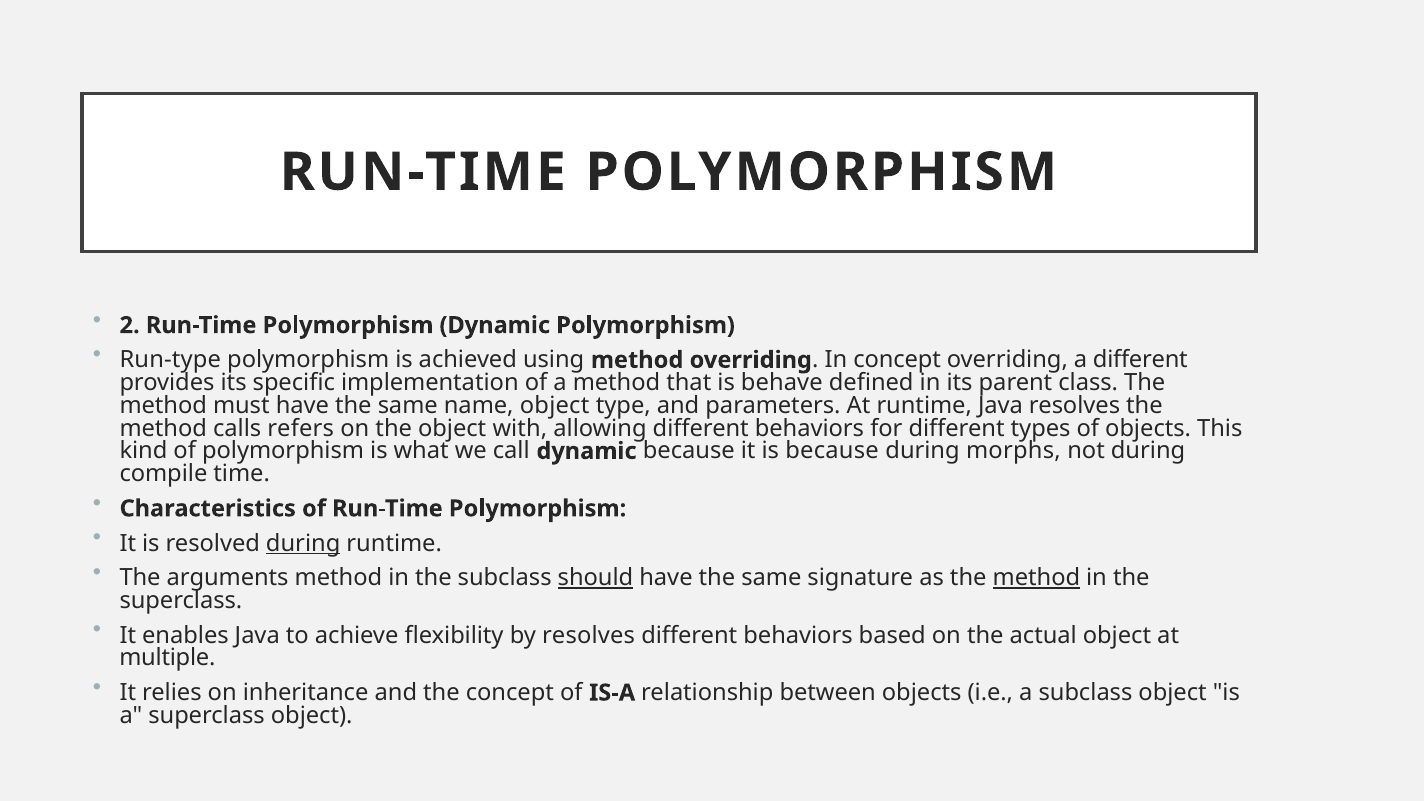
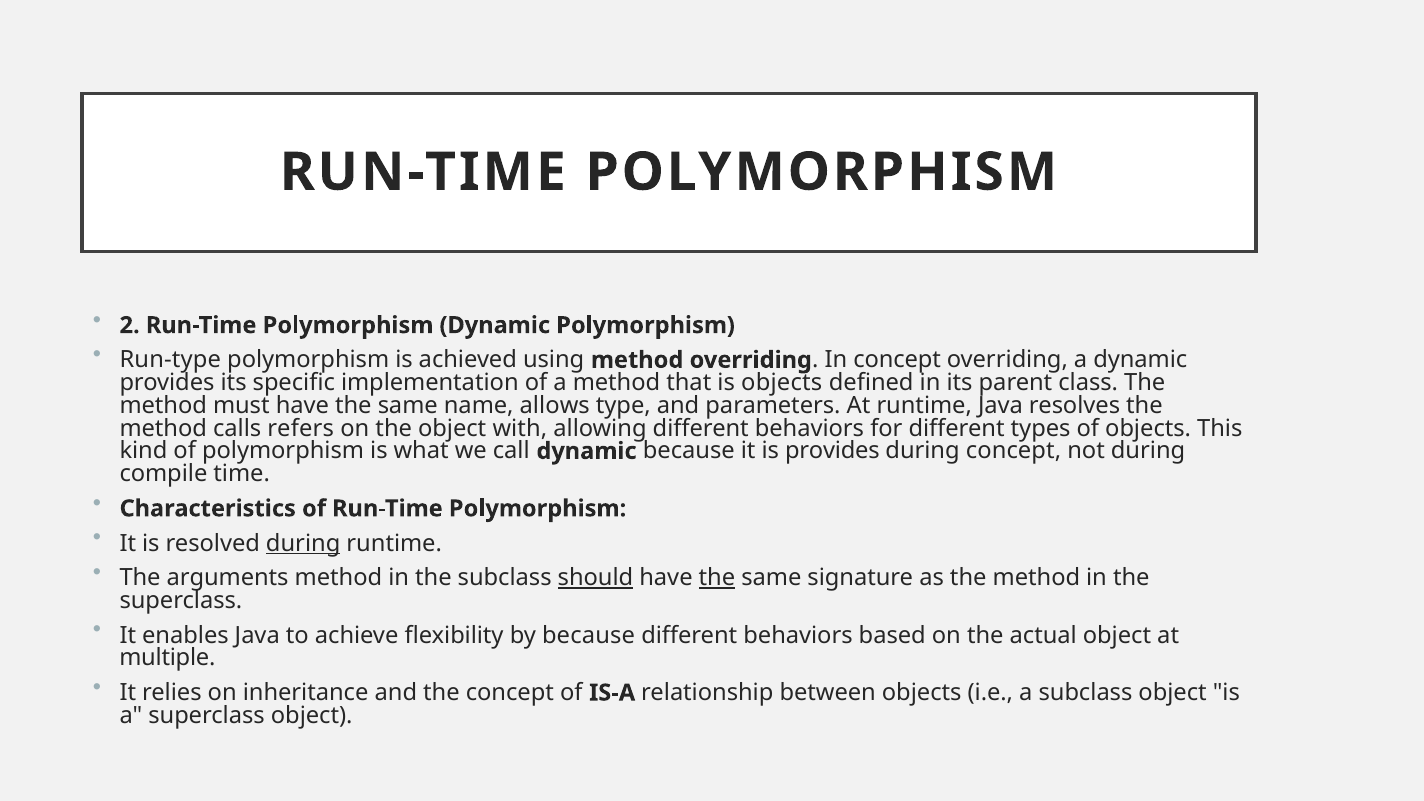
a different: different -> dynamic (1140, 360)
is behave: behave -> objects (782, 383)
name object: object -> allows (555, 406)
is because: because -> provides (832, 451)
during morphs: morphs -> concept (1014, 451)
the underline: none -> present (717, 578)
method underline: present -> none (1036, 578)
by resolves: resolves -> because (588, 635)
